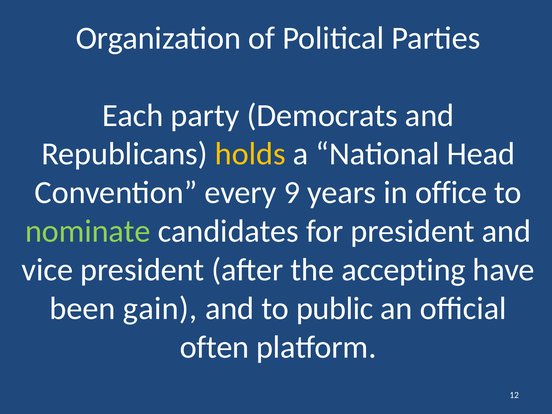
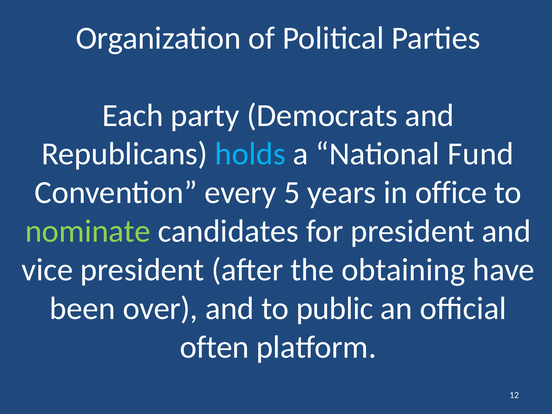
holds colour: yellow -> light blue (250, 154)
Head: Head -> Fund (481, 154)
9: 9 -> 5 (292, 193)
accepting: accepting -> obtaining (403, 270)
gain: gain -> over (160, 309)
